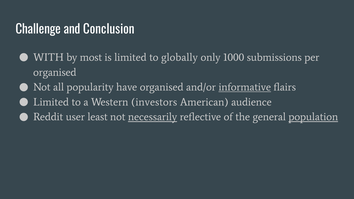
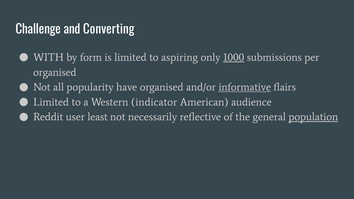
Conclusion: Conclusion -> Converting (109, 29)
most: most -> form (91, 57)
globally: globally -> aspiring (180, 57)
1000 underline: none -> present (234, 57)
investors: investors -> indicator (154, 102)
necessarily underline: present -> none (153, 117)
